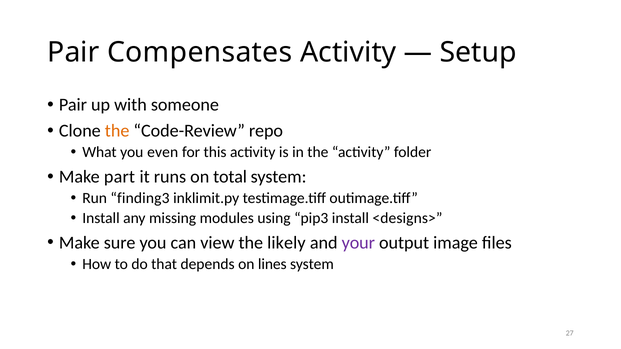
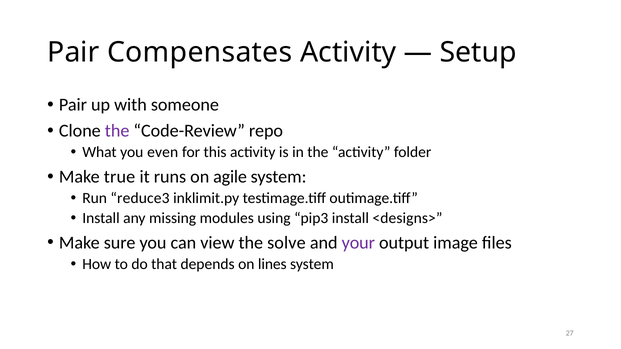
the colour: orange -> purple (117, 131)
part: part -> true (120, 177)
total: total -> agile (230, 177)
finding3: finding3 -> reduce3 (140, 198)
likely: likely -> solve (286, 243)
